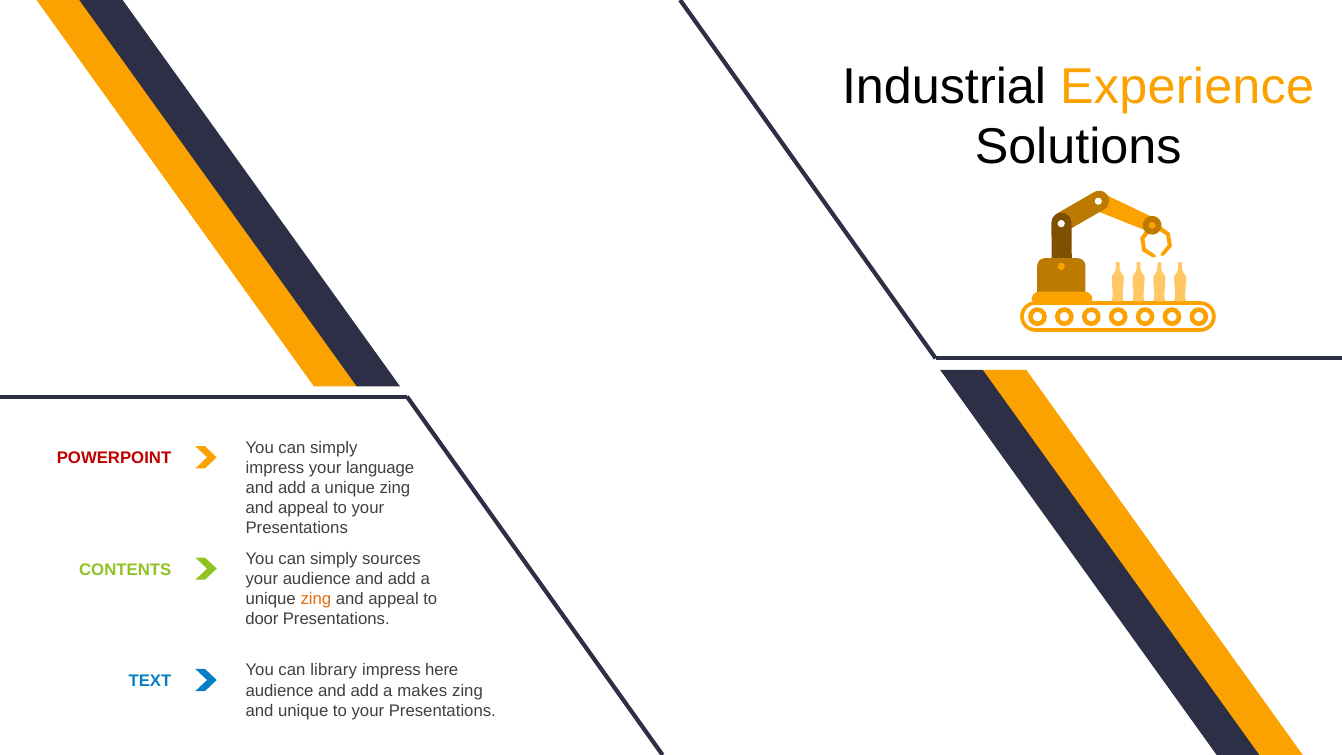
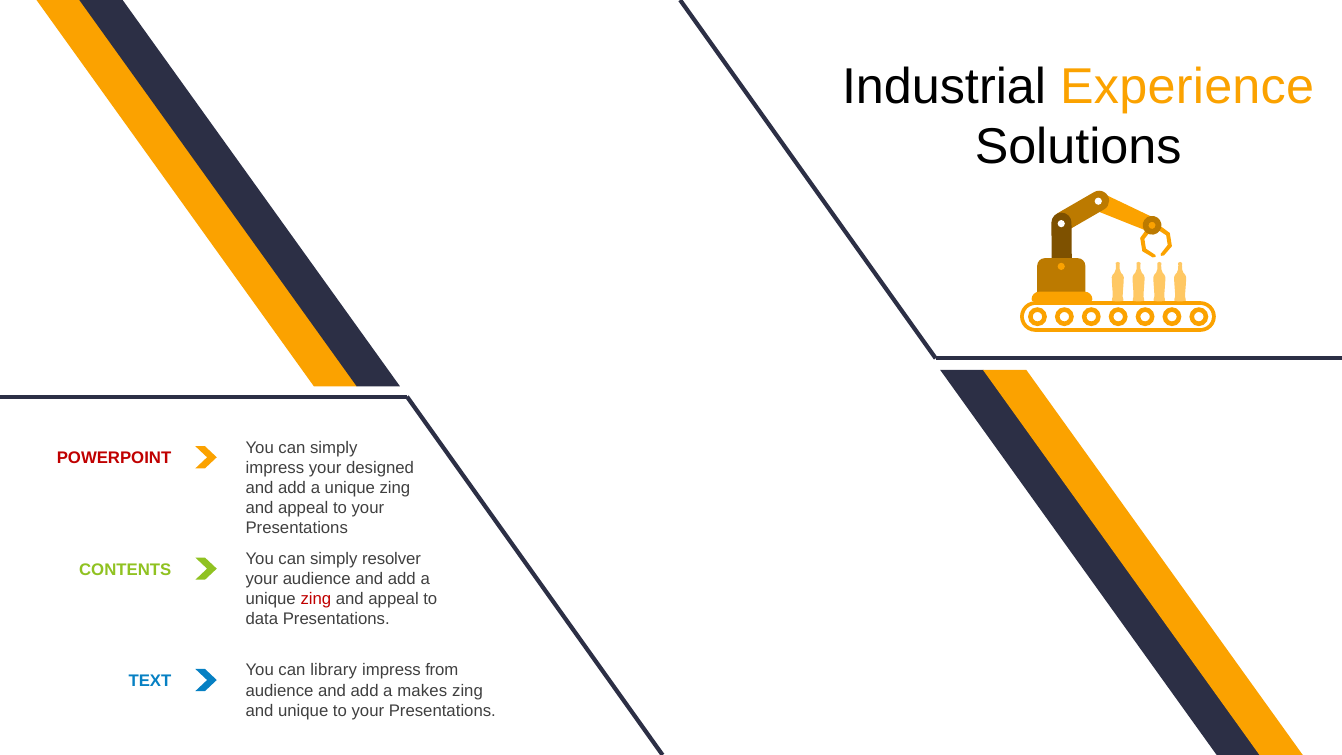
language: language -> designed (380, 468)
sources: sources -> resolver (391, 559)
zing colour: orange -> red (316, 599)
door: door -> data (262, 619)
here: here -> from (442, 670)
